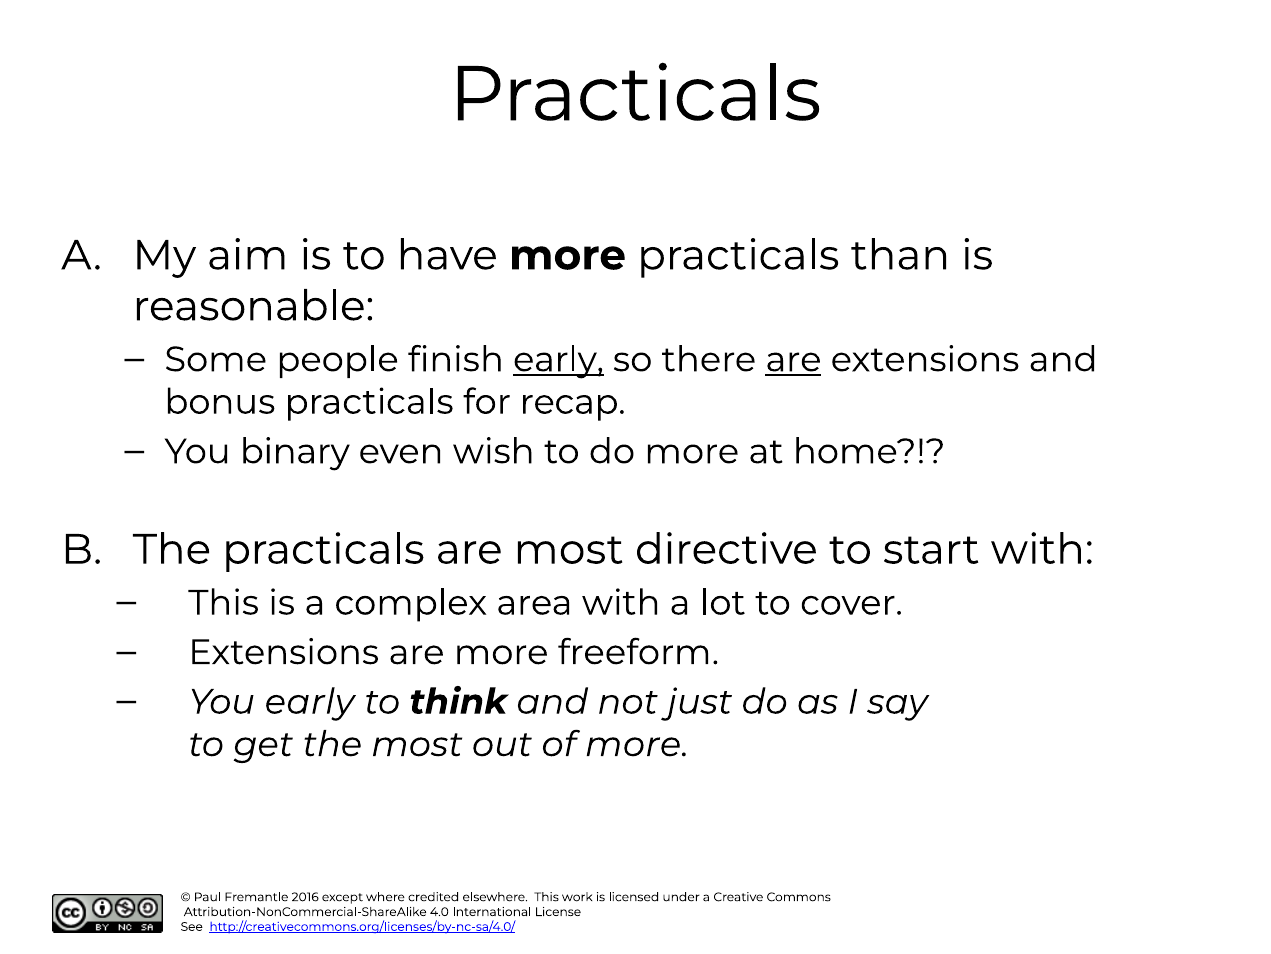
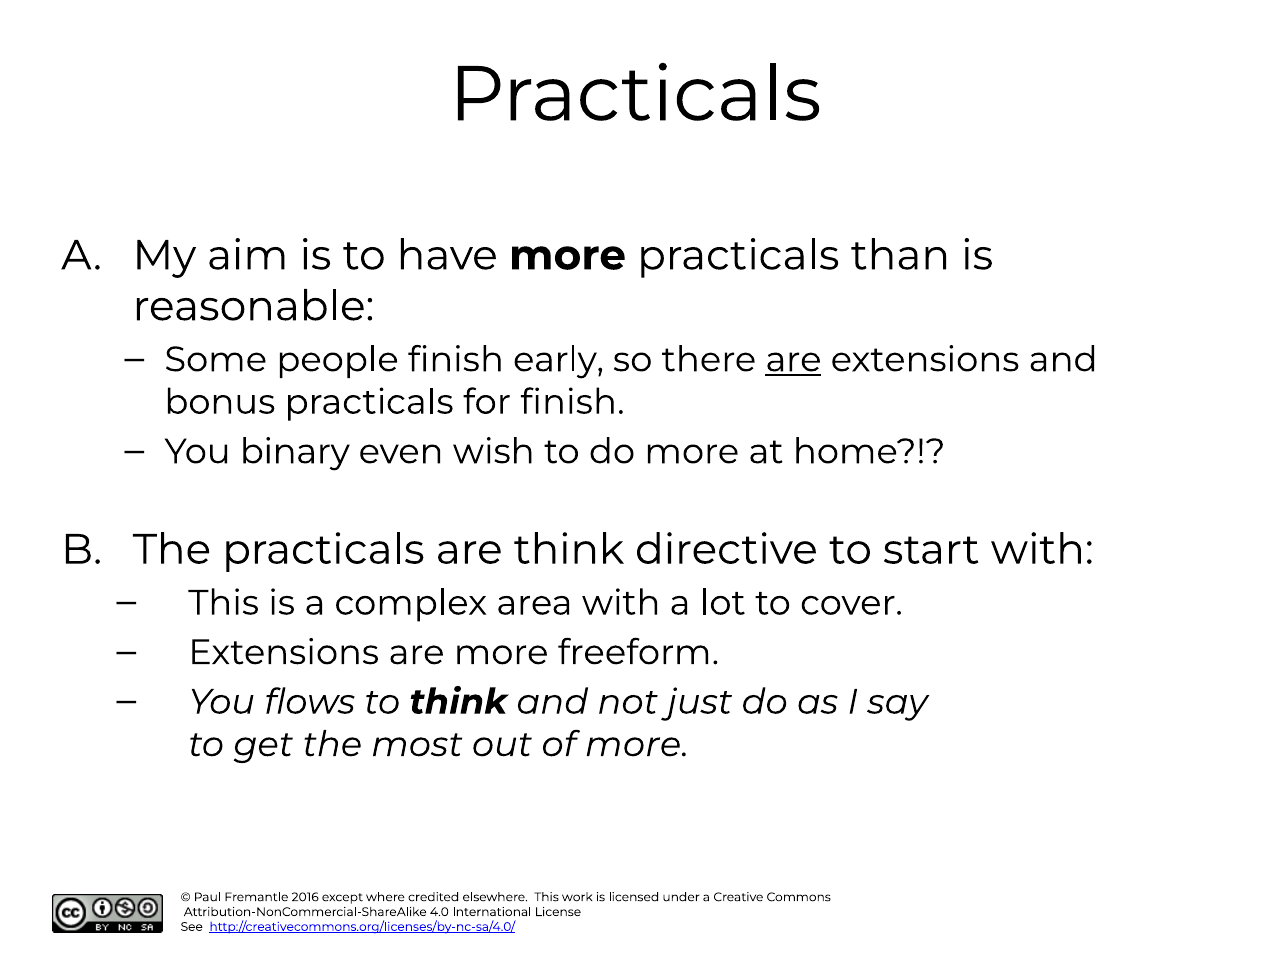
early underline: present -> none (559, 359)
for recap: recap -> finish (572, 402)
are most: most -> think (569, 549)
You early: early -> flows (310, 701)
